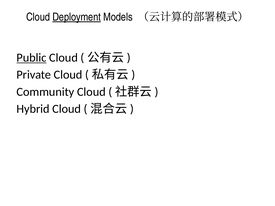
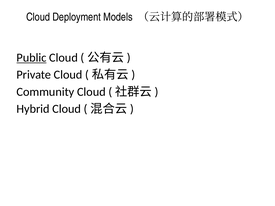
Deployment underline: present -> none (77, 17)
